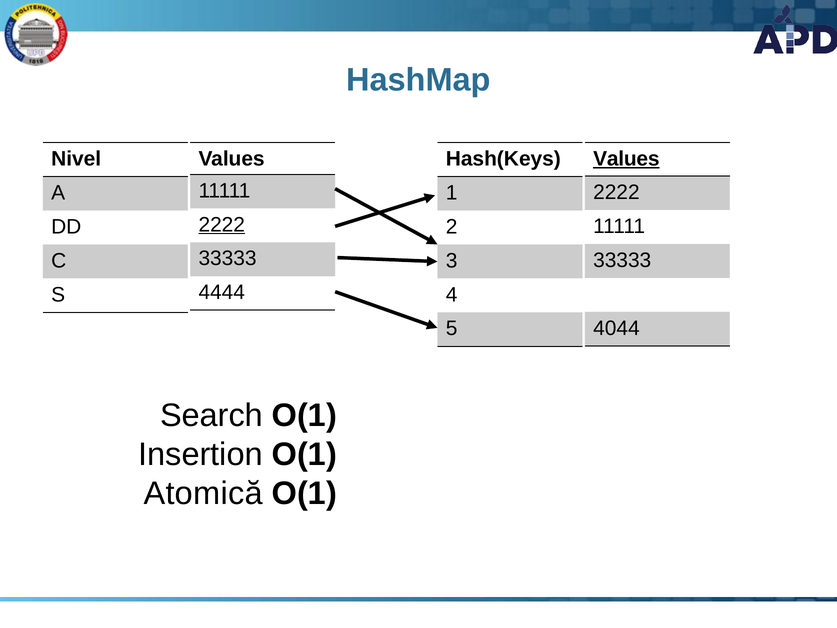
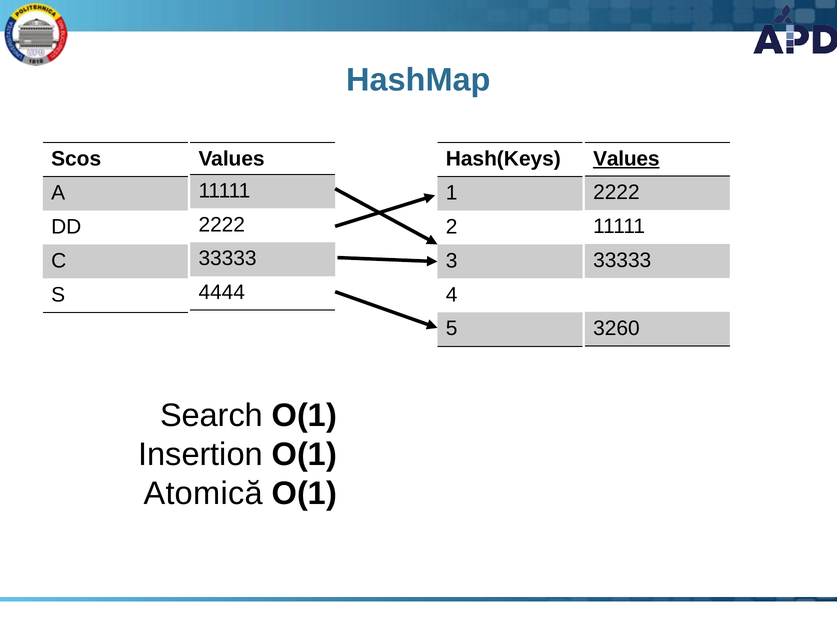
Nivel: Nivel -> Scos (76, 159)
2222 underline: present -> none (222, 225)
4044: 4044 -> 3260 (616, 328)
